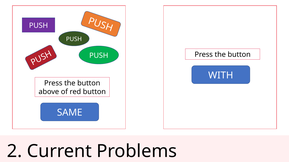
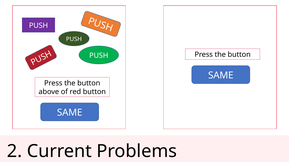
WITH: WITH -> SAME (221, 76)
